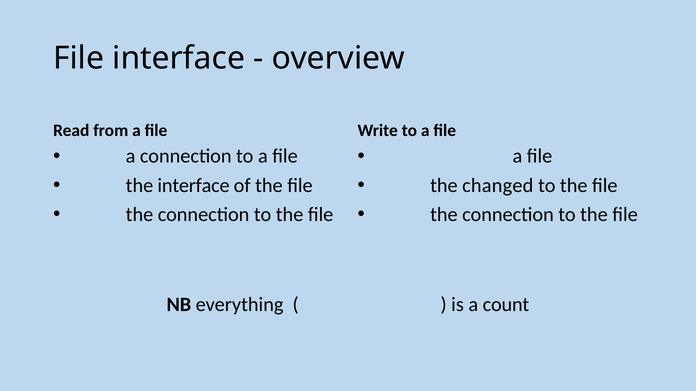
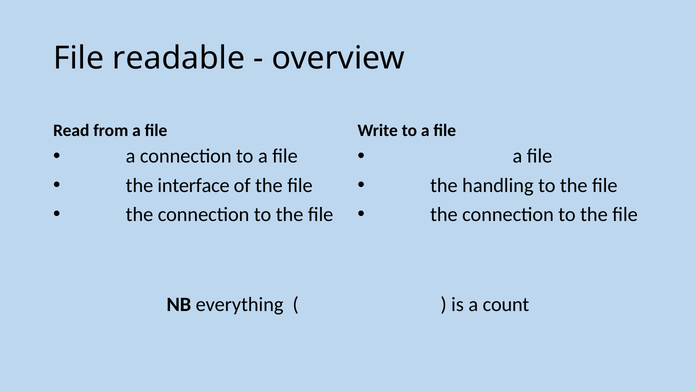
File interface: interface -> readable (179, 58)
changed: changed -> handling (498, 186)
